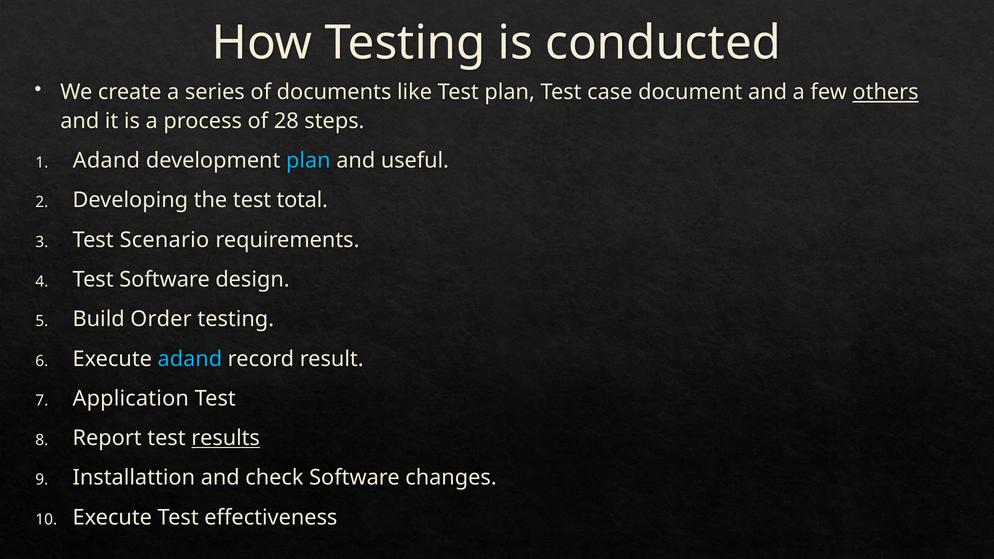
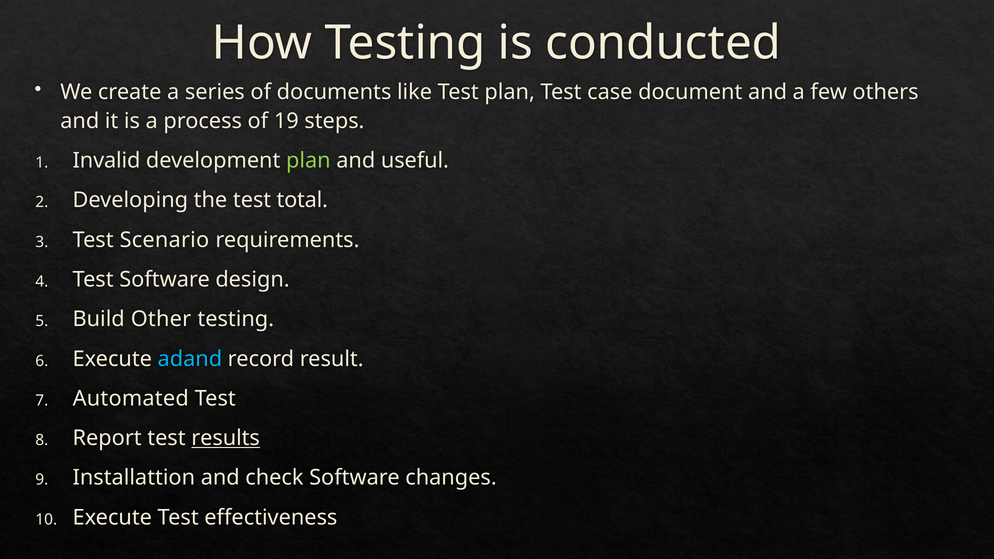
others underline: present -> none (886, 92)
28: 28 -> 19 (286, 121)
Adand: Adand -> Invalid (107, 161)
plan colour: light blue -> light green (308, 161)
Order: Order -> Other (161, 319)
Application: Application -> Automated (131, 399)
